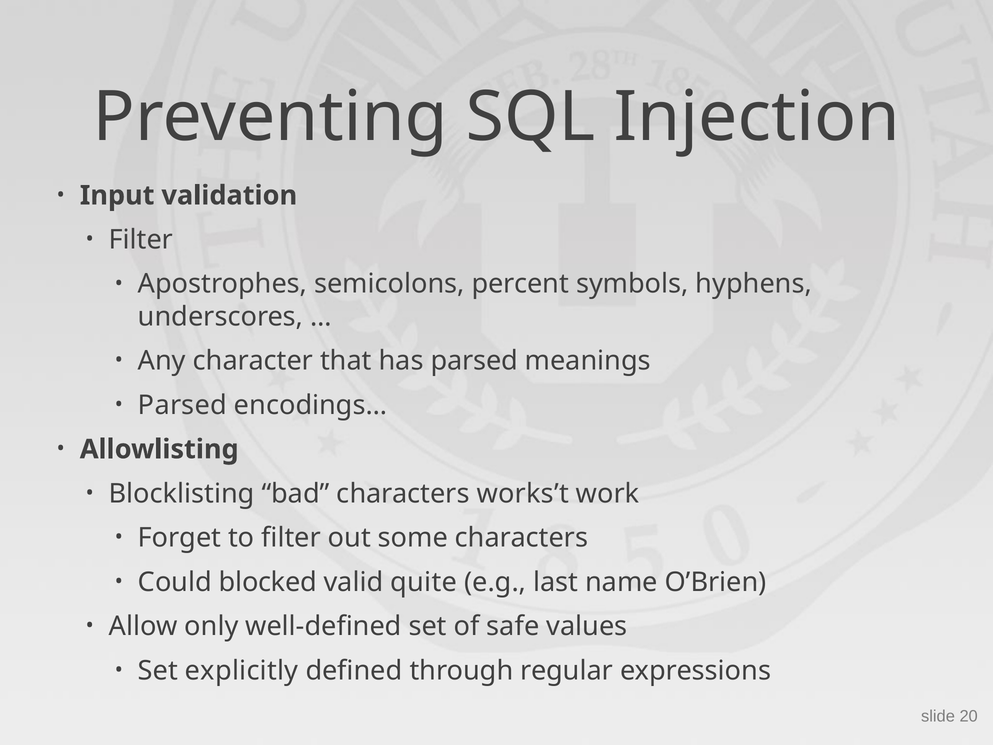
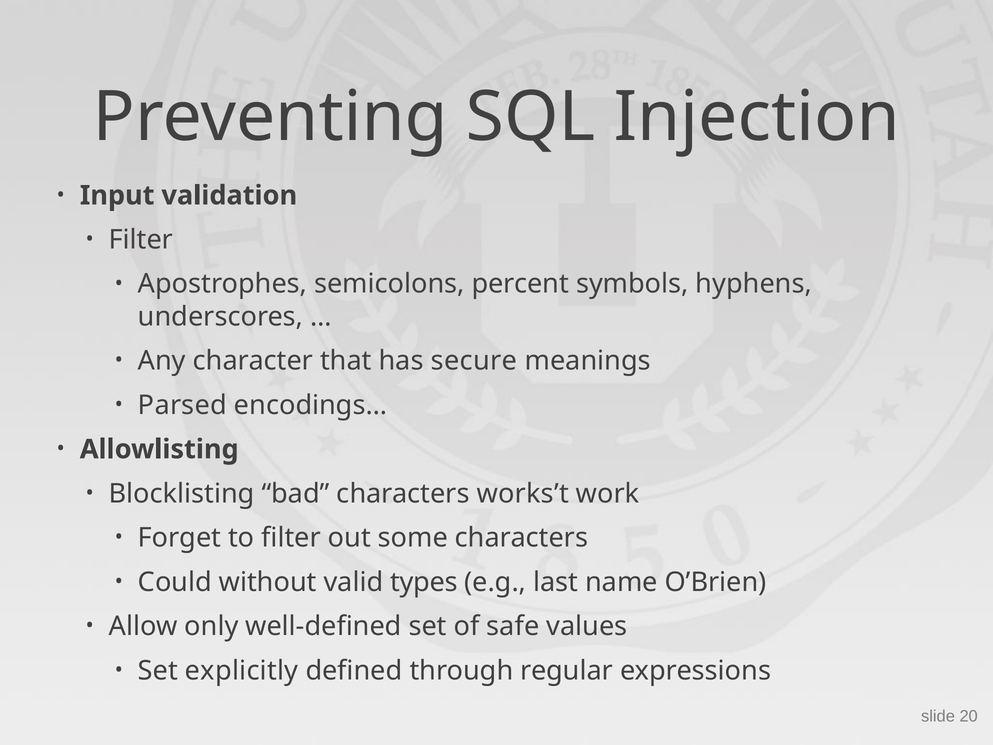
has parsed: parsed -> secure (474, 361)
blocked: blocked -> without (268, 582)
quite: quite -> types (424, 582)
